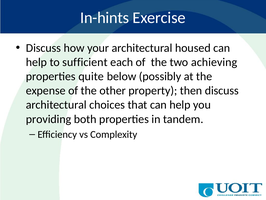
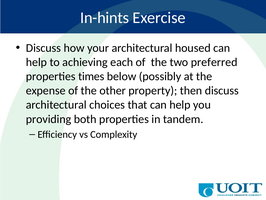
sufficient: sufficient -> achieving (85, 62)
achieving: achieving -> preferred (214, 62)
quite: quite -> times (91, 76)
